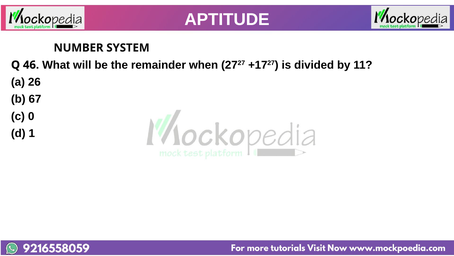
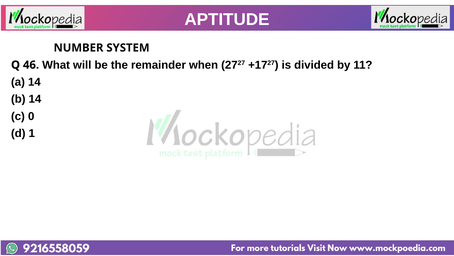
26: 26 -> 14 (34, 82)
b 67: 67 -> 14 (35, 99)
